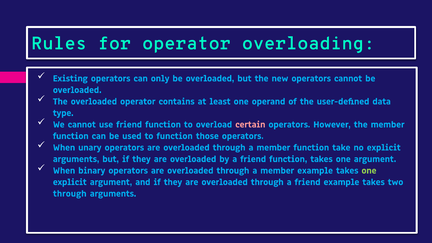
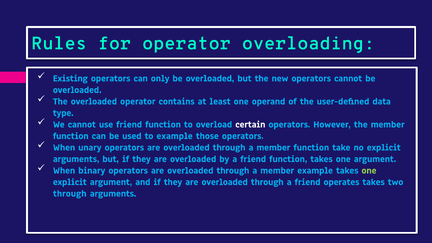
certain colour: pink -> white (250, 124)
to function: function -> example (175, 136)
friend example: example -> operates (341, 182)
